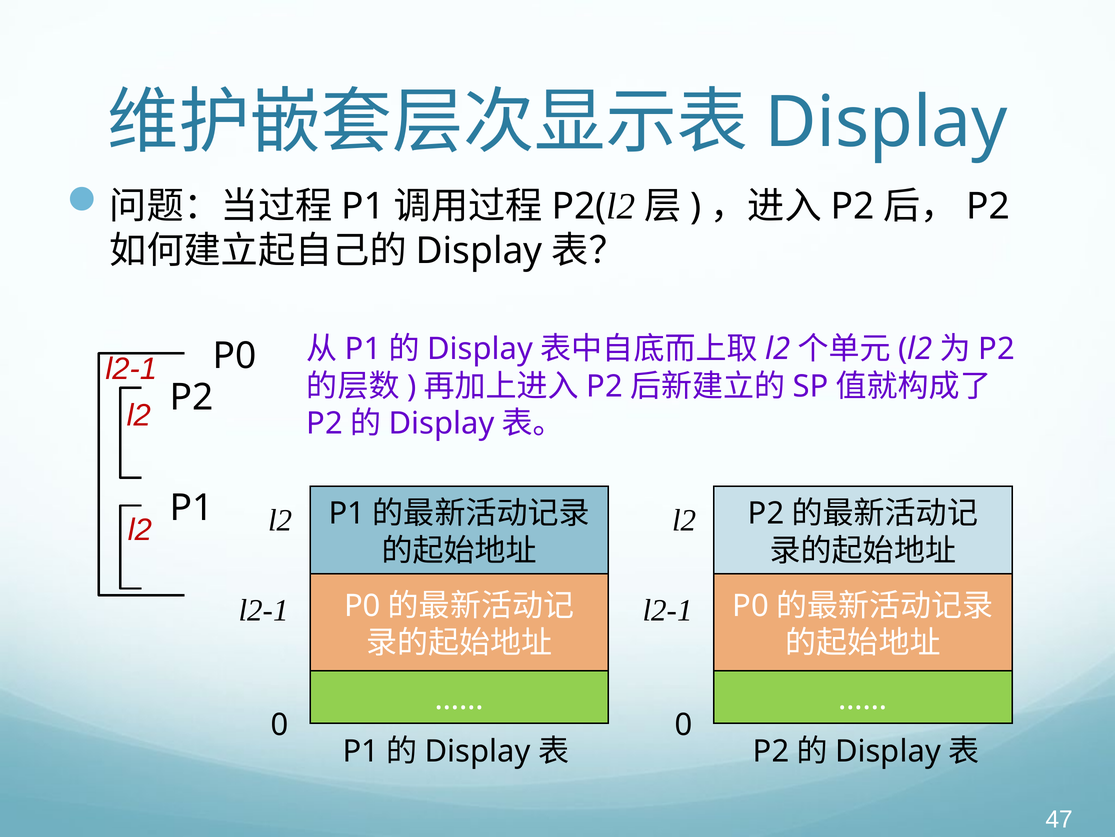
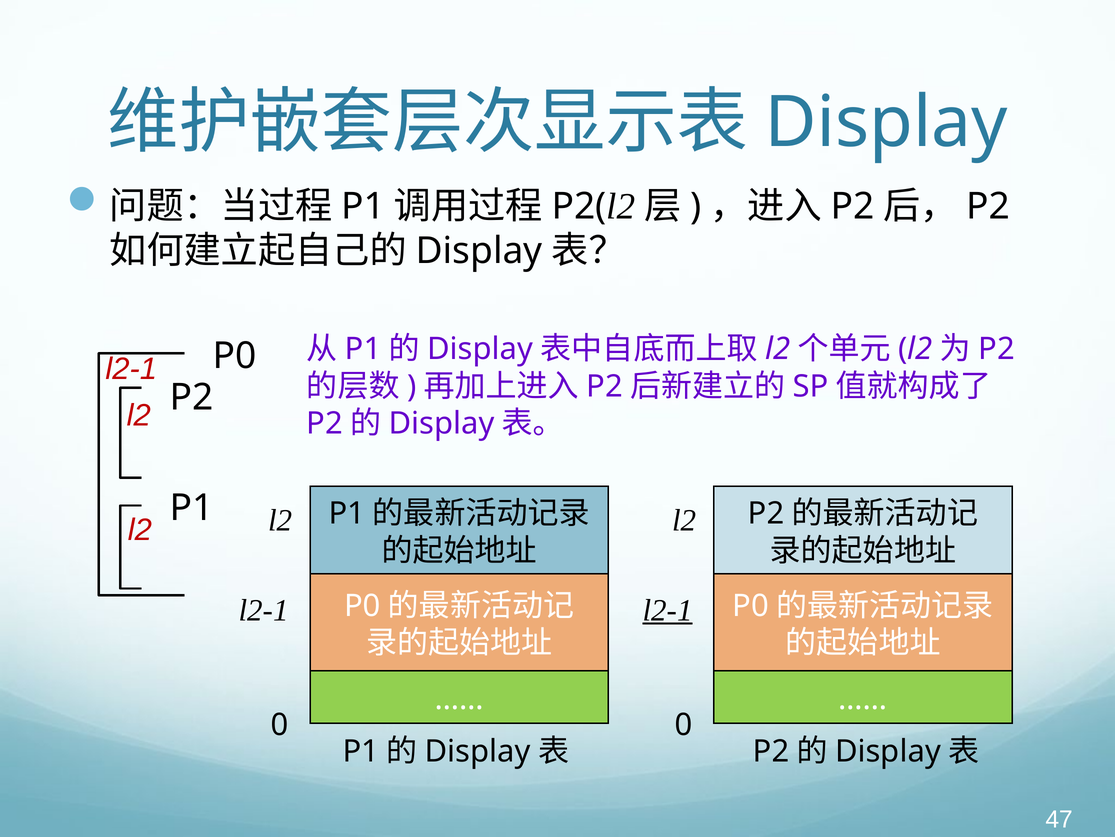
l2-1 underline: none -> present (668, 610)
